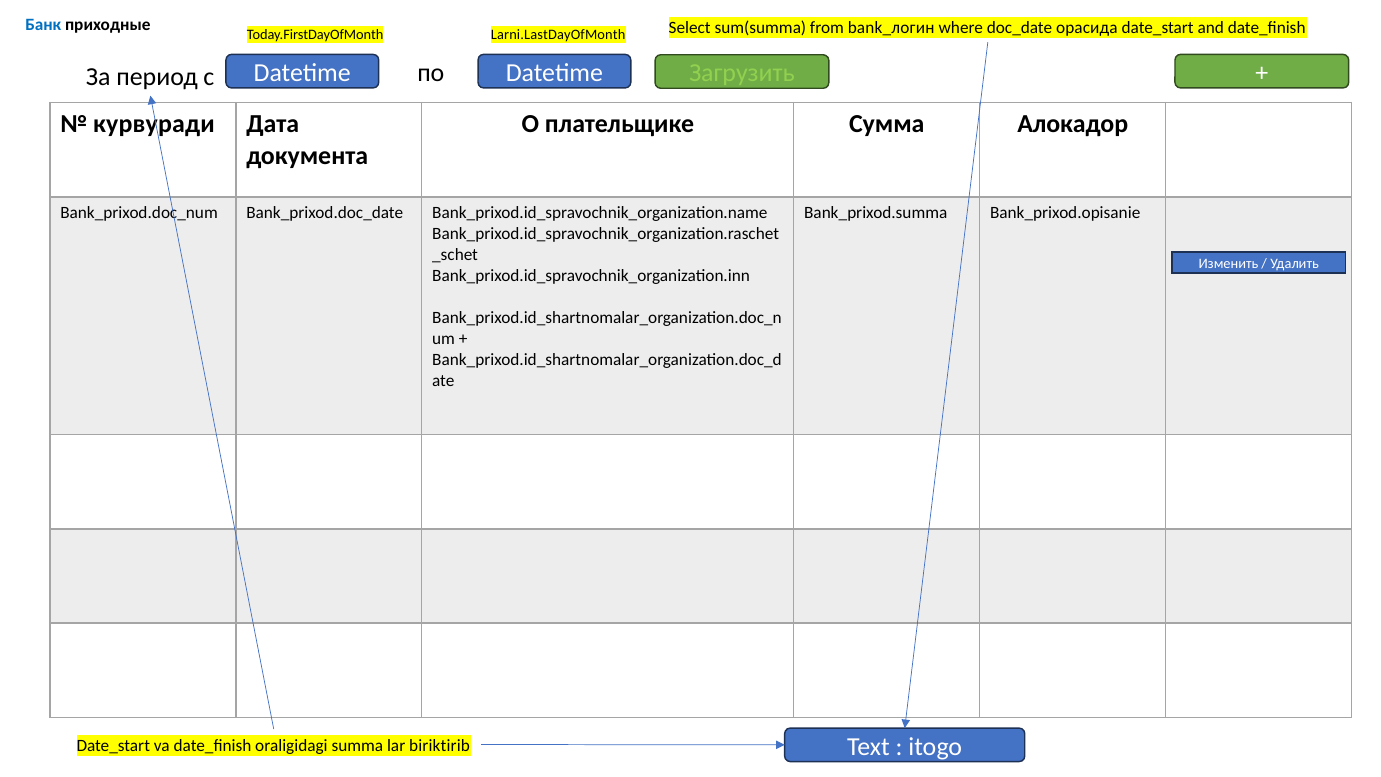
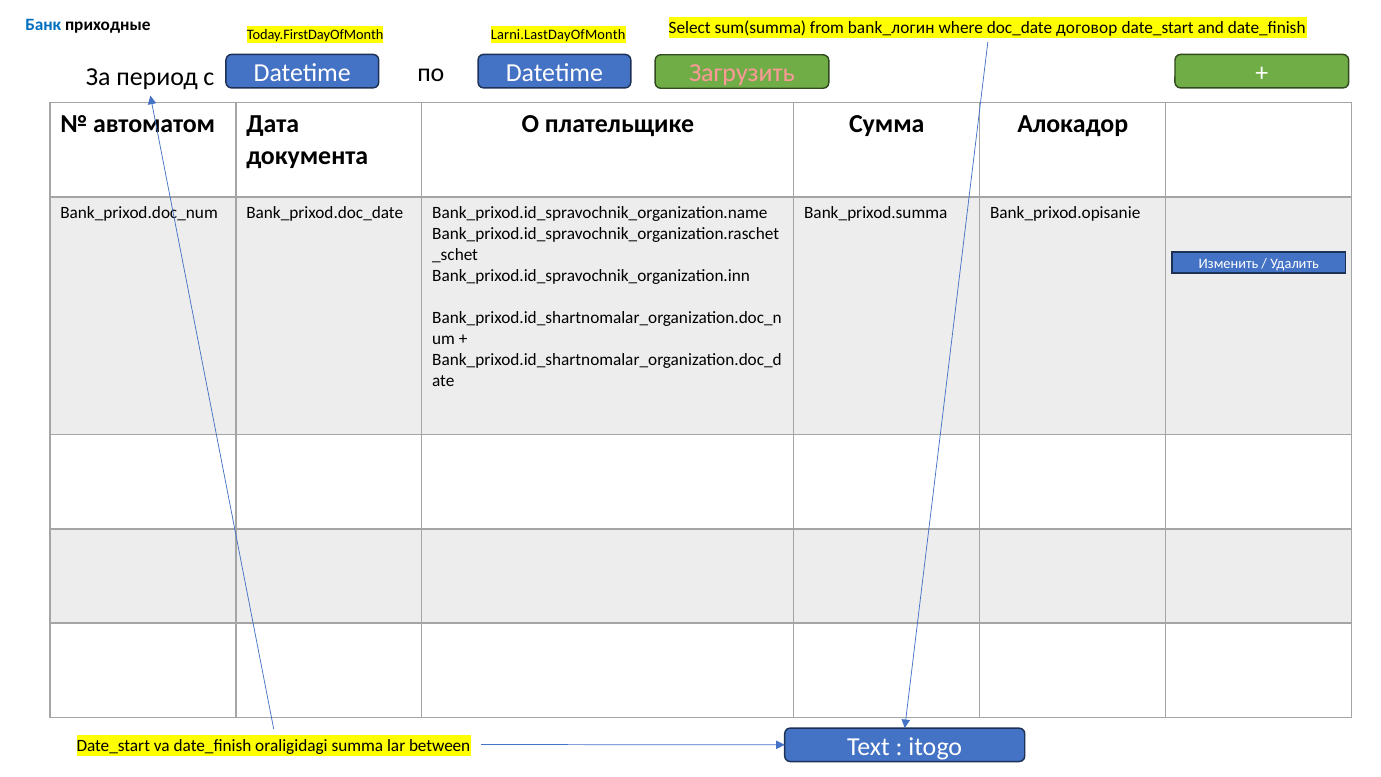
орасида: орасида -> договор (1087, 28)
Загрузить colour: light green -> pink (742, 73)
курвуради: курвуради -> автоматом (154, 124)
biriktirib: biriktirib -> between (440, 746)
